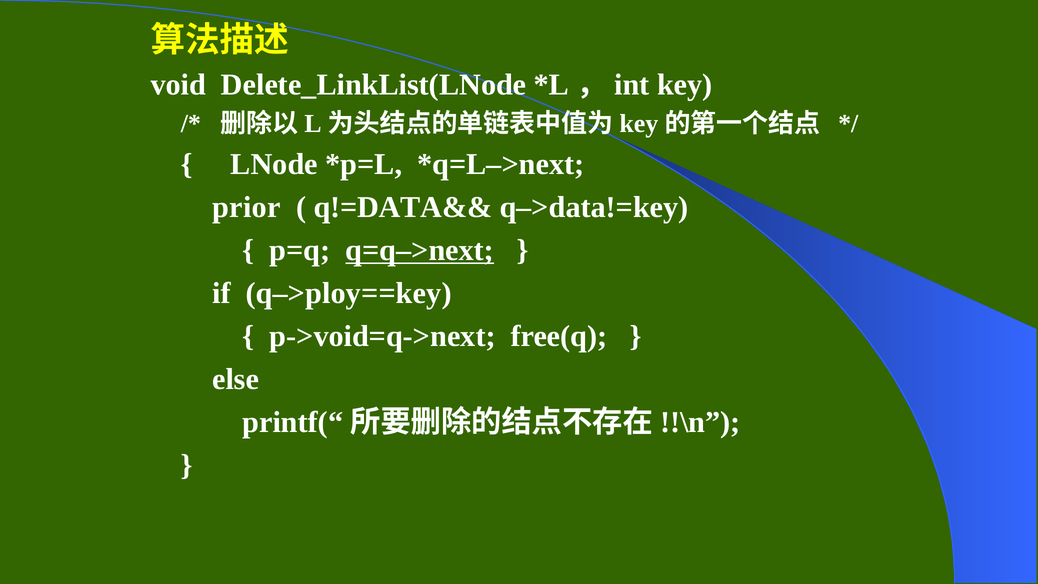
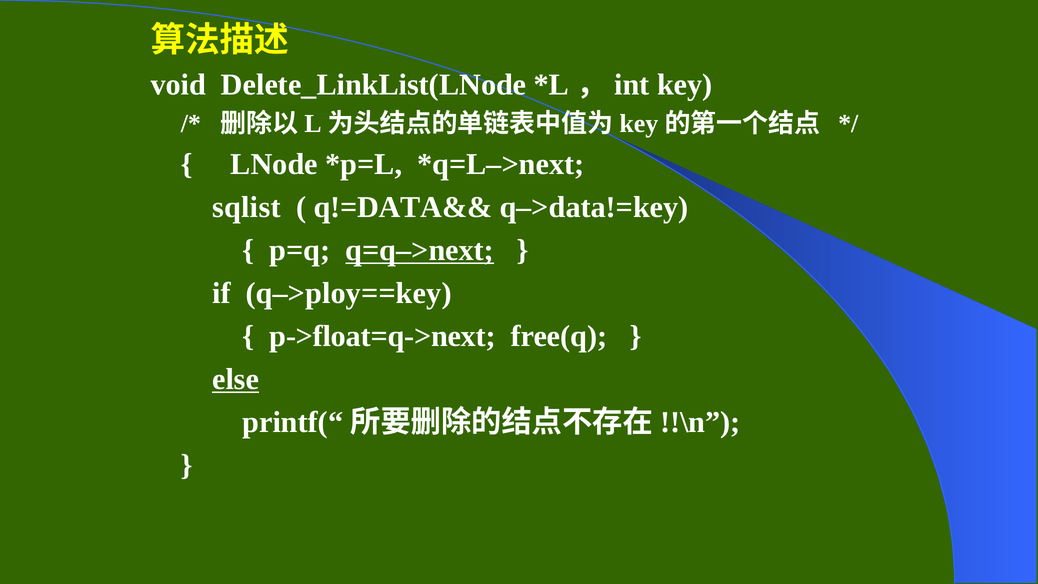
prior: prior -> sqlist (246, 207)
p->void=q->next: p->void=q->next -> p->float=q->next (383, 336)
else underline: none -> present (236, 379)
